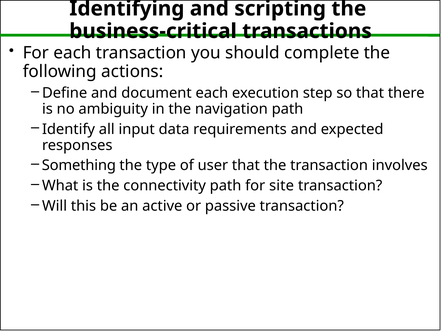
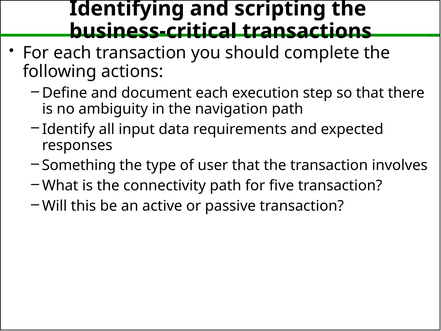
site: site -> five (282, 186)
